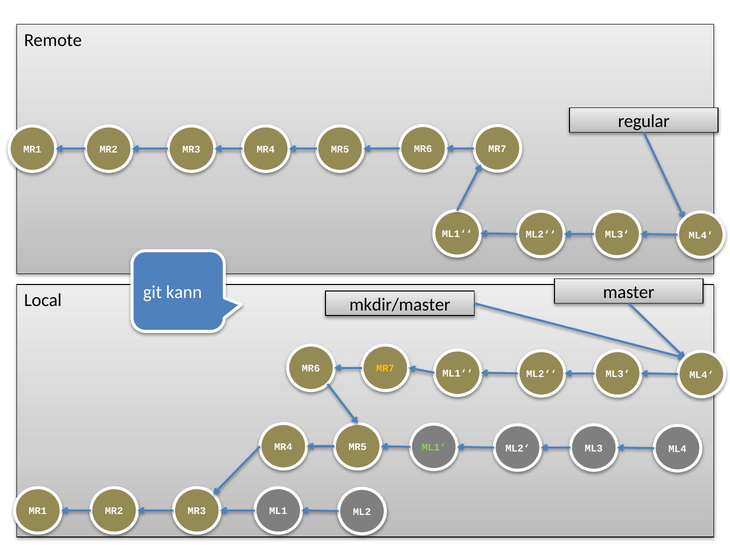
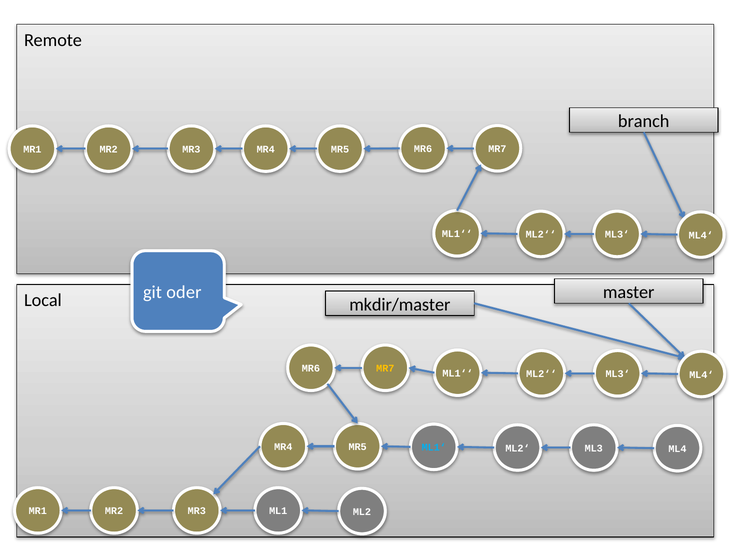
regular: regular -> branch (644, 121)
kann: kann -> oder (184, 292)
ML1‘ colour: light green -> light blue (434, 447)
